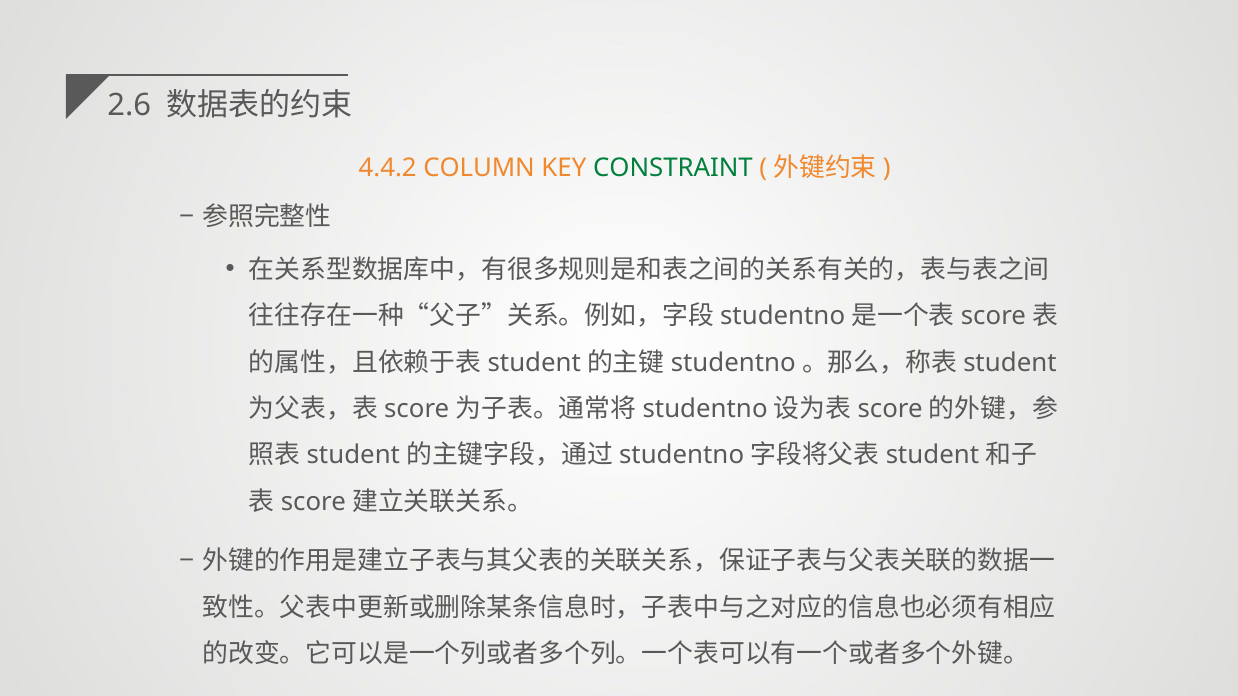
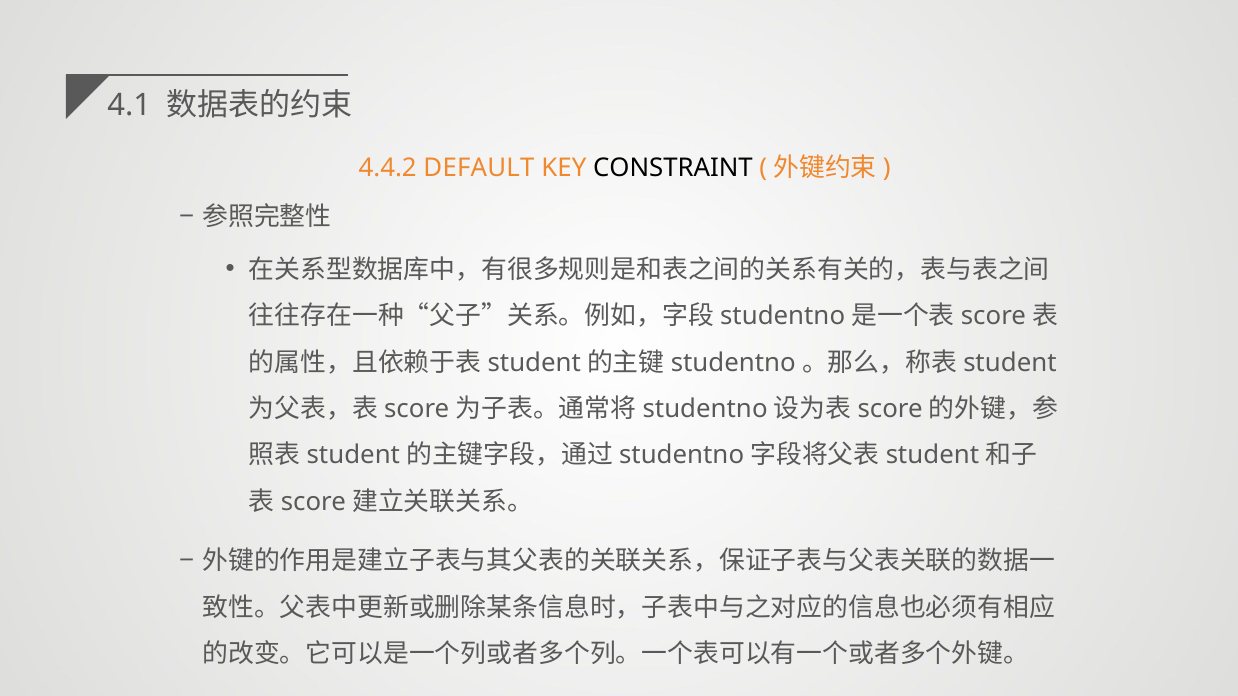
2.6: 2.6 -> 4.1 (129, 105)
COLUMN: COLUMN -> DEFAULT (479, 168)
CONSTRAINT colour: green -> black (673, 168)
